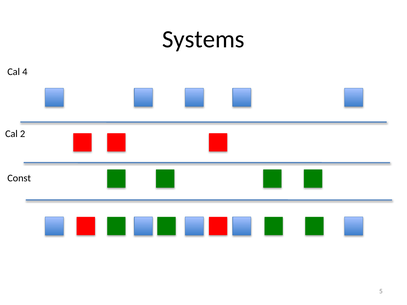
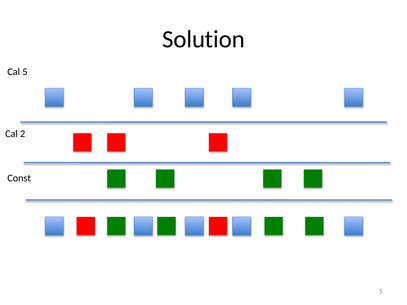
Systems: Systems -> Solution (203, 39)
Cal 4: 4 -> 5 (25, 72)
